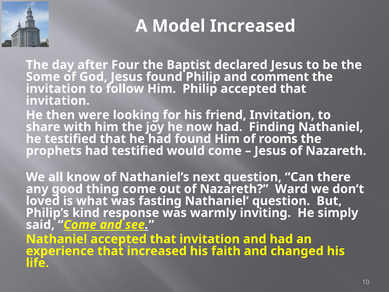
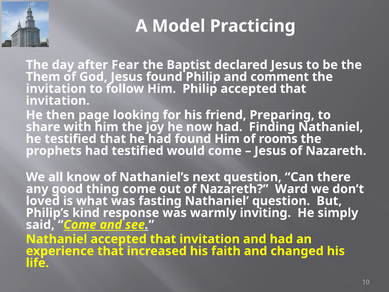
Model Increased: Increased -> Practicing (253, 26)
Four: Four -> Fear (125, 65)
Some: Some -> Them (43, 77)
were: were -> page (94, 115)
friend Invitation: Invitation -> Preparing (282, 115)
